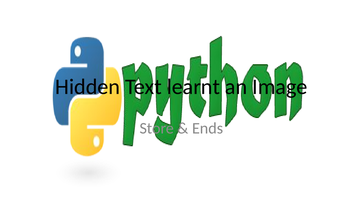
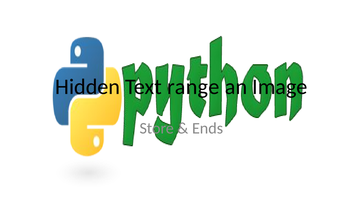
learnt: learnt -> range (193, 87)
